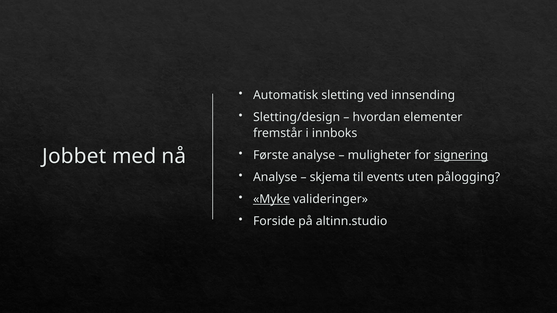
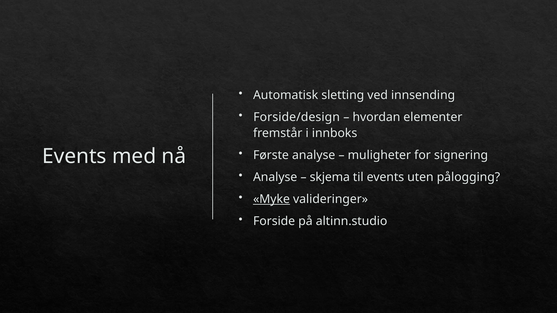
Sletting/design: Sletting/design -> Forside/design (297, 117)
signering underline: present -> none (461, 155)
Jobbet: Jobbet -> Events (74, 157)
